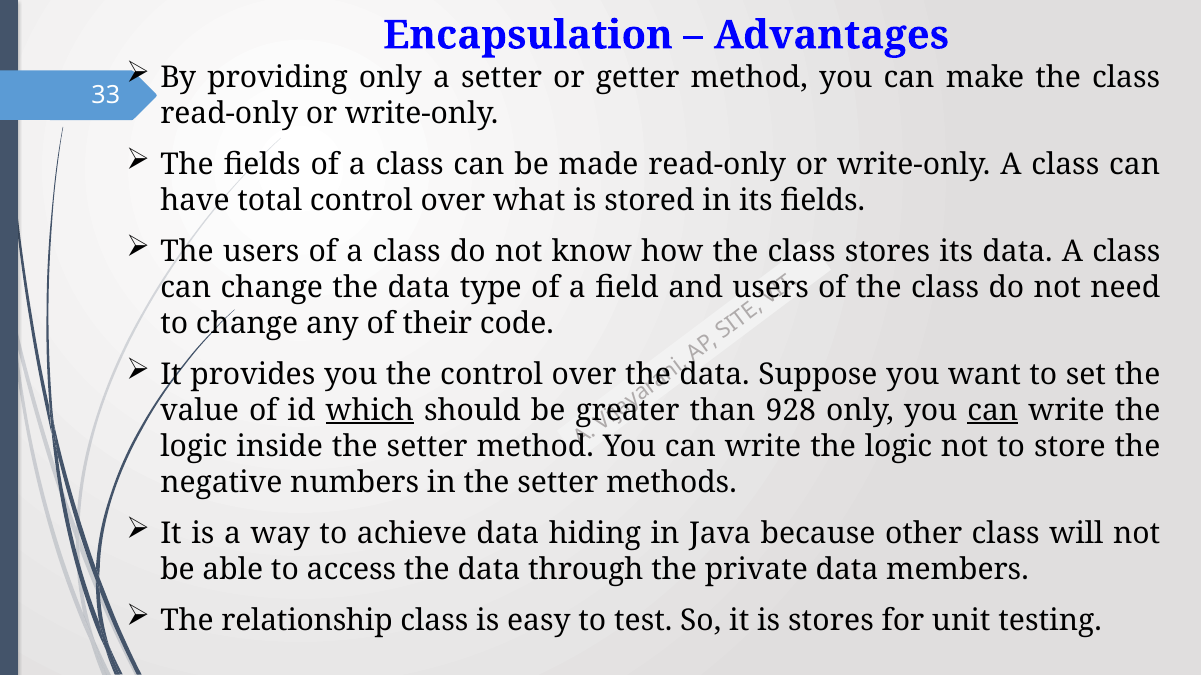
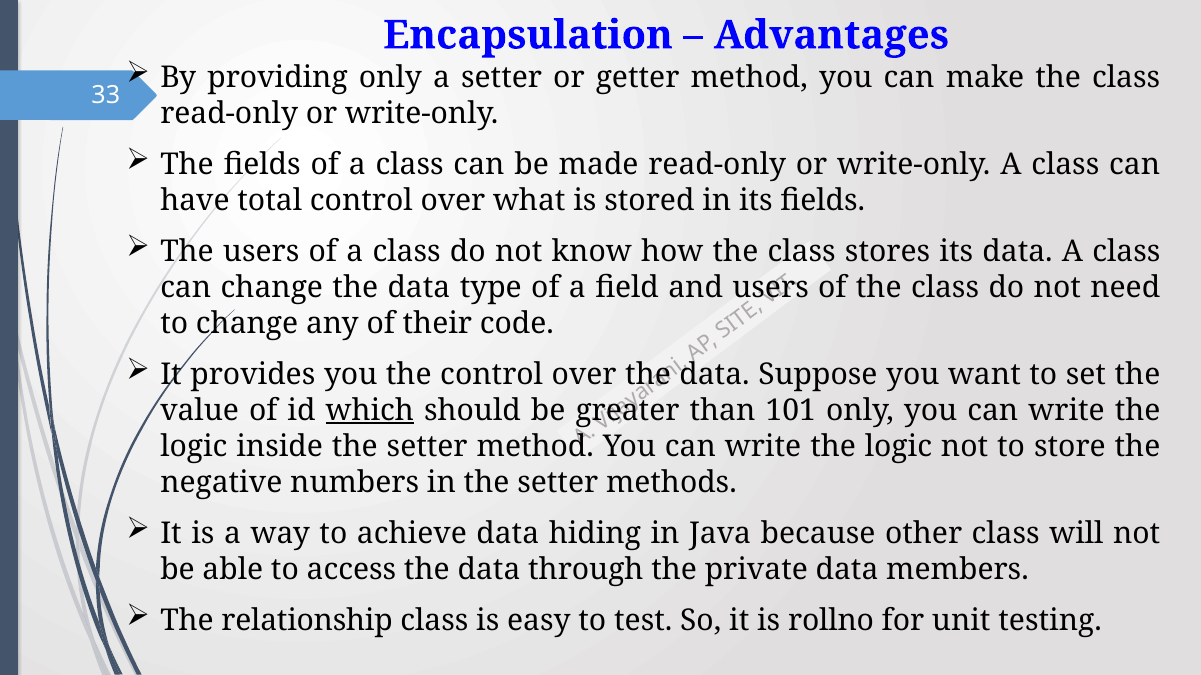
928: 928 -> 101 (791, 411)
can underline: present -> none (993, 411)
is stores: stores -> rollno (831, 621)
